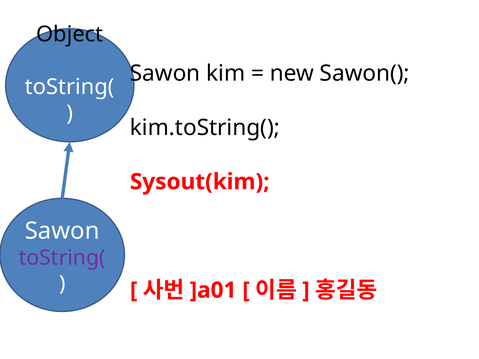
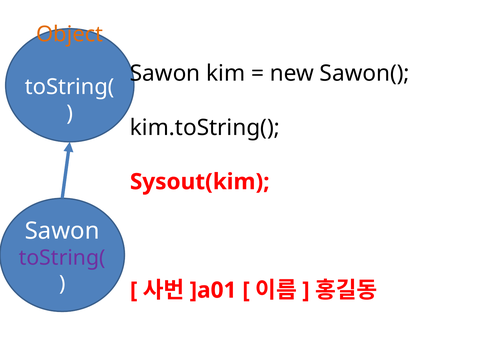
Object colour: black -> orange (70, 34)
